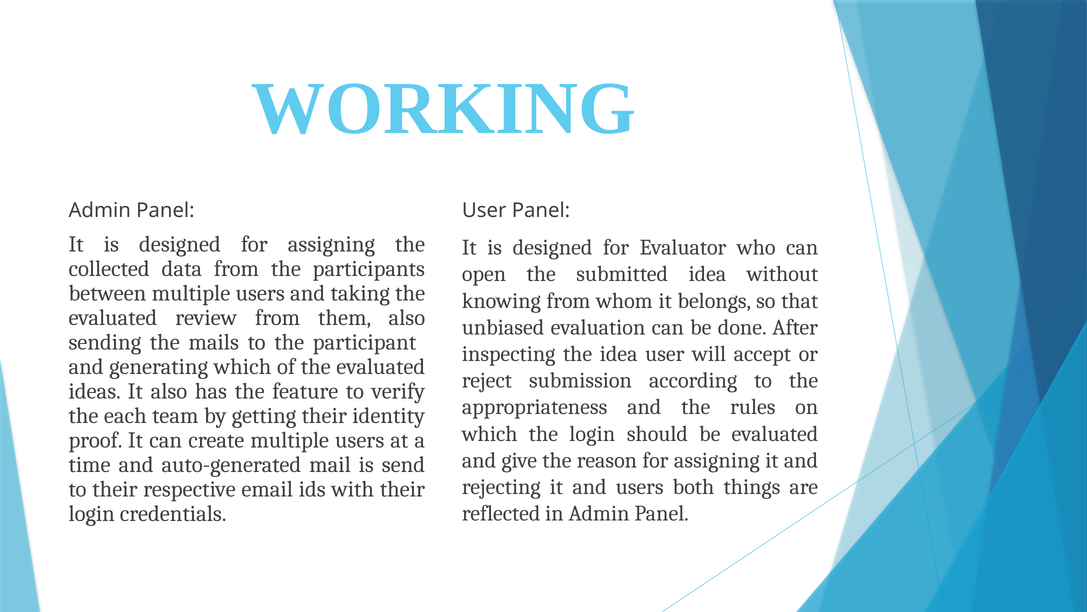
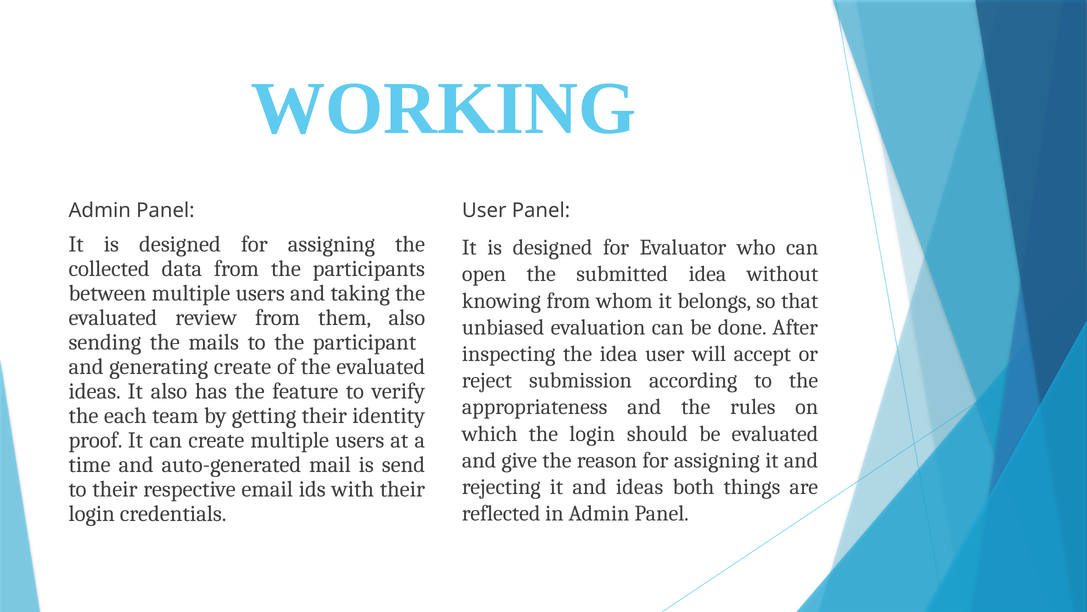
generating which: which -> create (242, 366)
and users: users -> ideas (640, 487)
